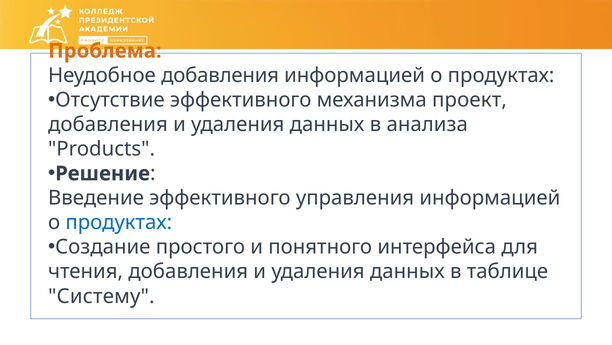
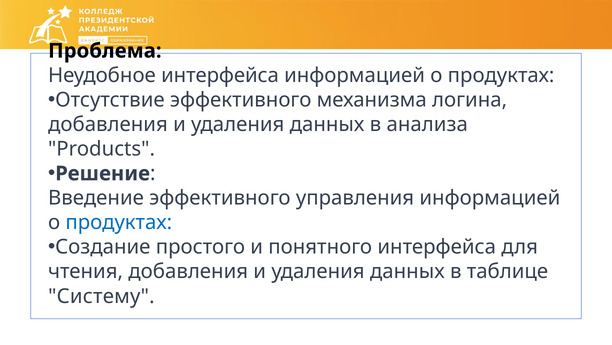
Проблема colour: orange -> black (105, 51)
Неудобное добавления: добавления -> интерфейса (220, 75)
проект: проект -> логина (470, 100)
